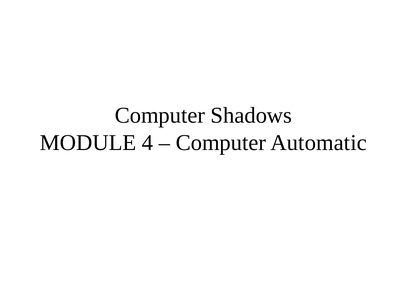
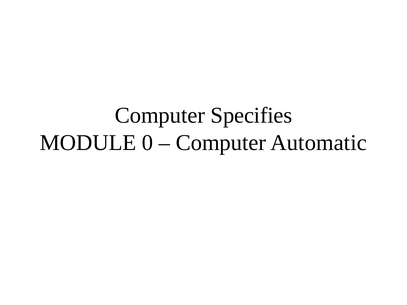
Shadows: Shadows -> Specifies (251, 116)
4: 4 -> 0 (148, 143)
